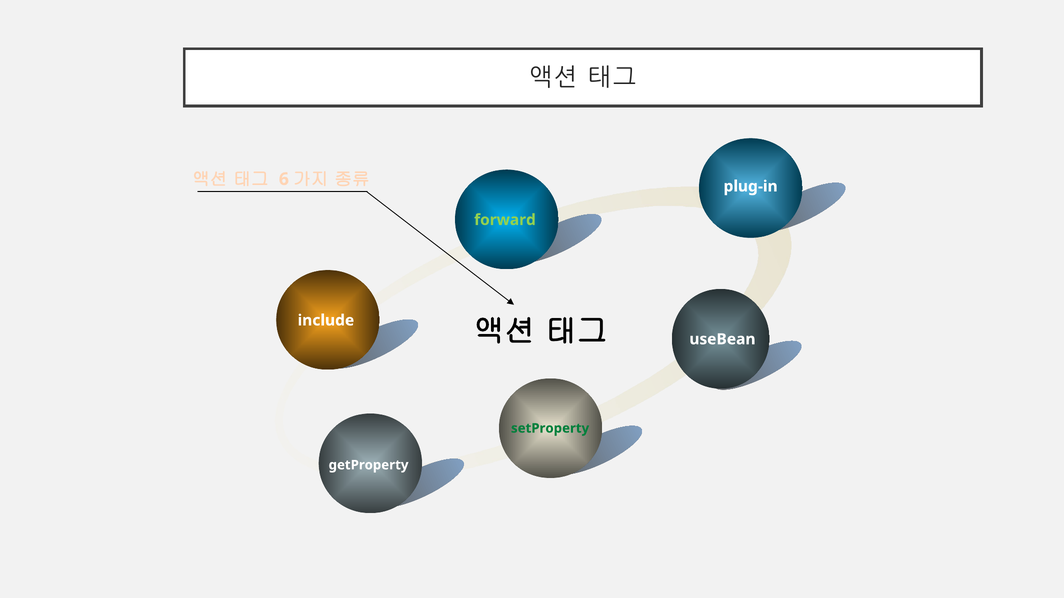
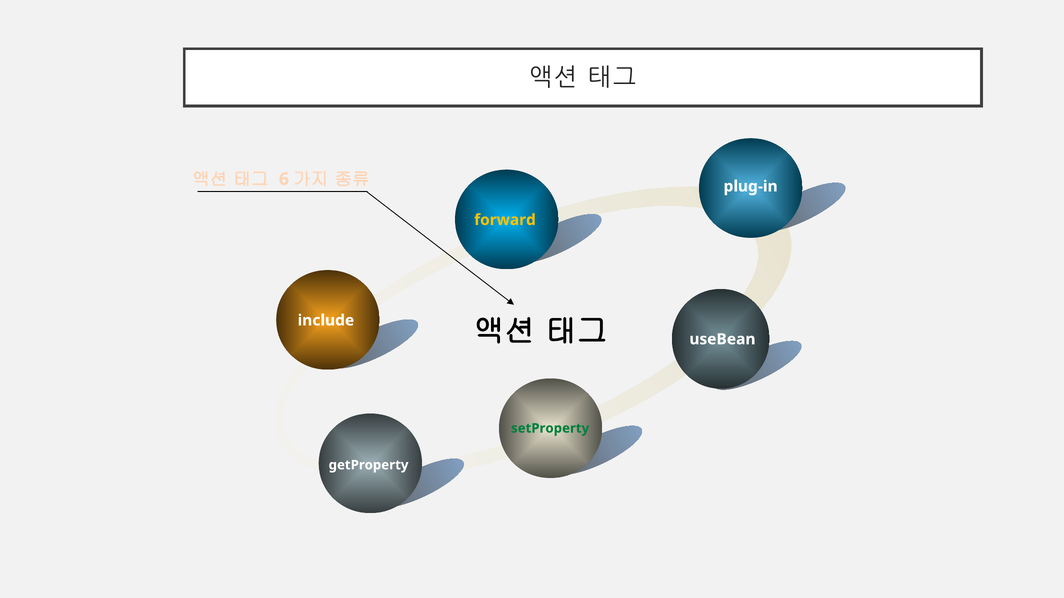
forward colour: light green -> yellow (505, 220)
